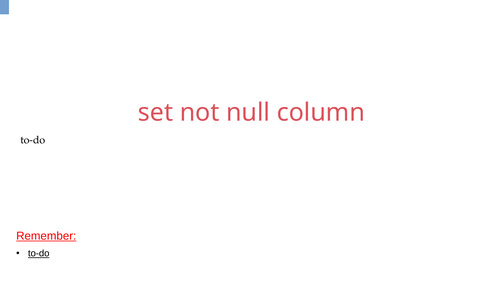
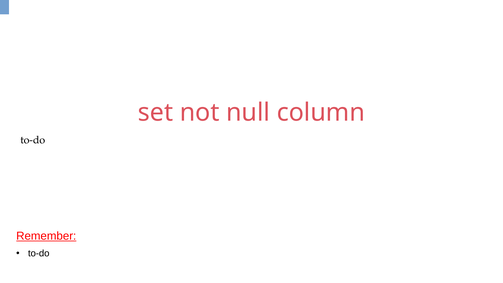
to-do underline: present -> none (39, 253)
